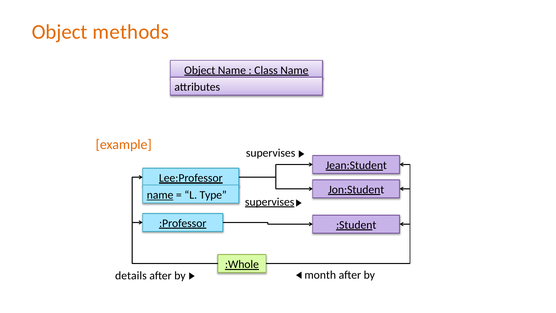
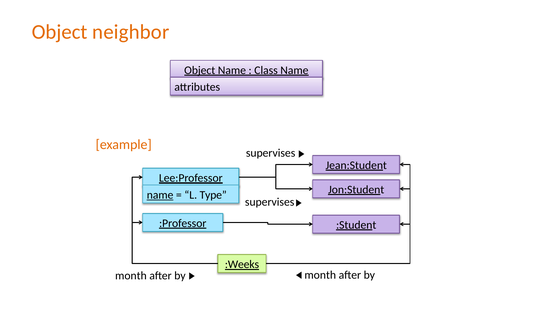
methods: methods -> neighbor (131, 32)
supervises underline: present -> none (270, 202)
:Whole: :Whole -> :Weeks (242, 264)
details: details -> month (131, 275)
